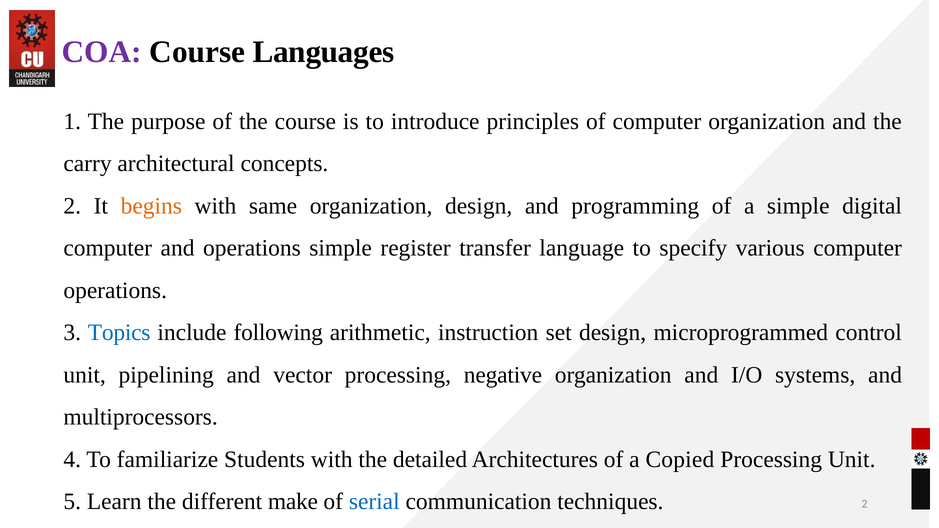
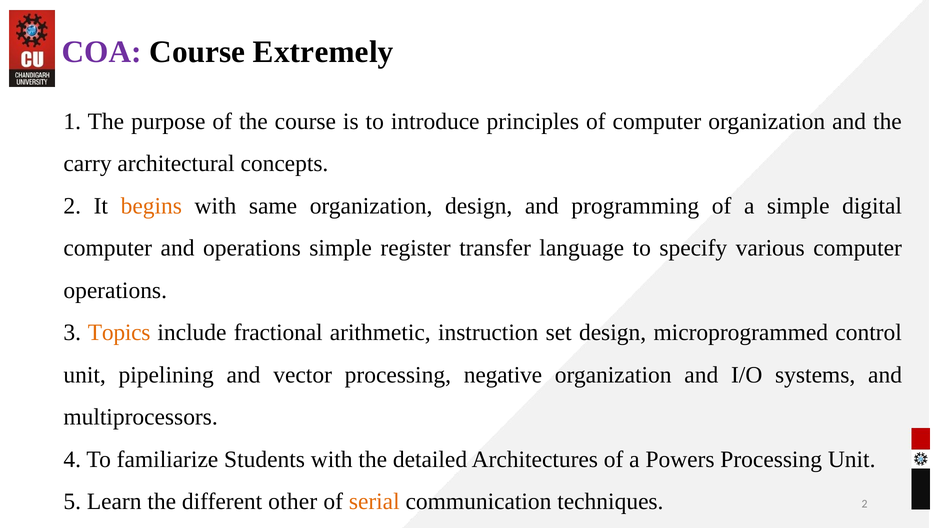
Languages: Languages -> Extremely (323, 52)
Topics colour: blue -> orange (119, 333)
following: following -> fractional (278, 333)
Copied: Copied -> Powers (680, 460)
make: make -> other (293, 502)
serial colour: blue -> orange (374, 502)
